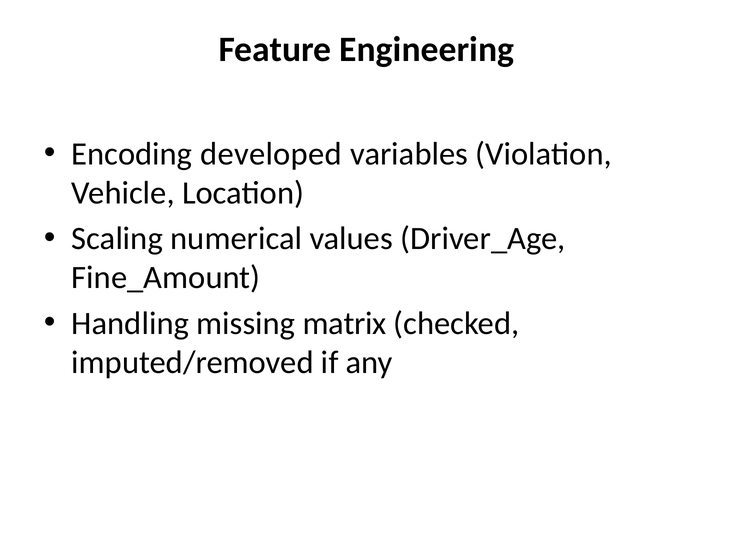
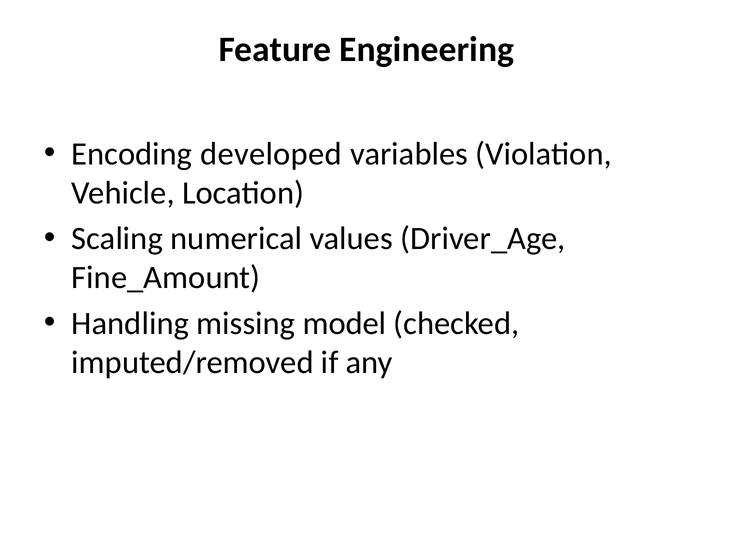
matrix: matrix -> model (344, 323)
